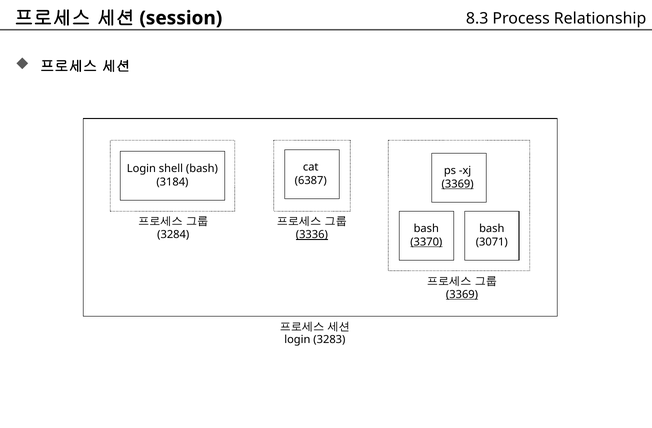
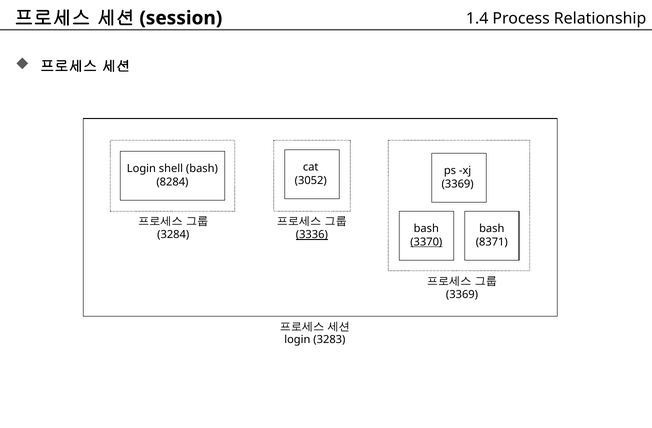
8.3: 8.3 -> 1.4 (477, 18)
6387: 6387 -> 3052 (311, 181)
3184: 3184 -> 8284 (172, 182)
3369 underline: present -> none (458, 184)
3071: 3071 -> 8371 (492, 242)
3369 underline: present -> none (462, 295)
